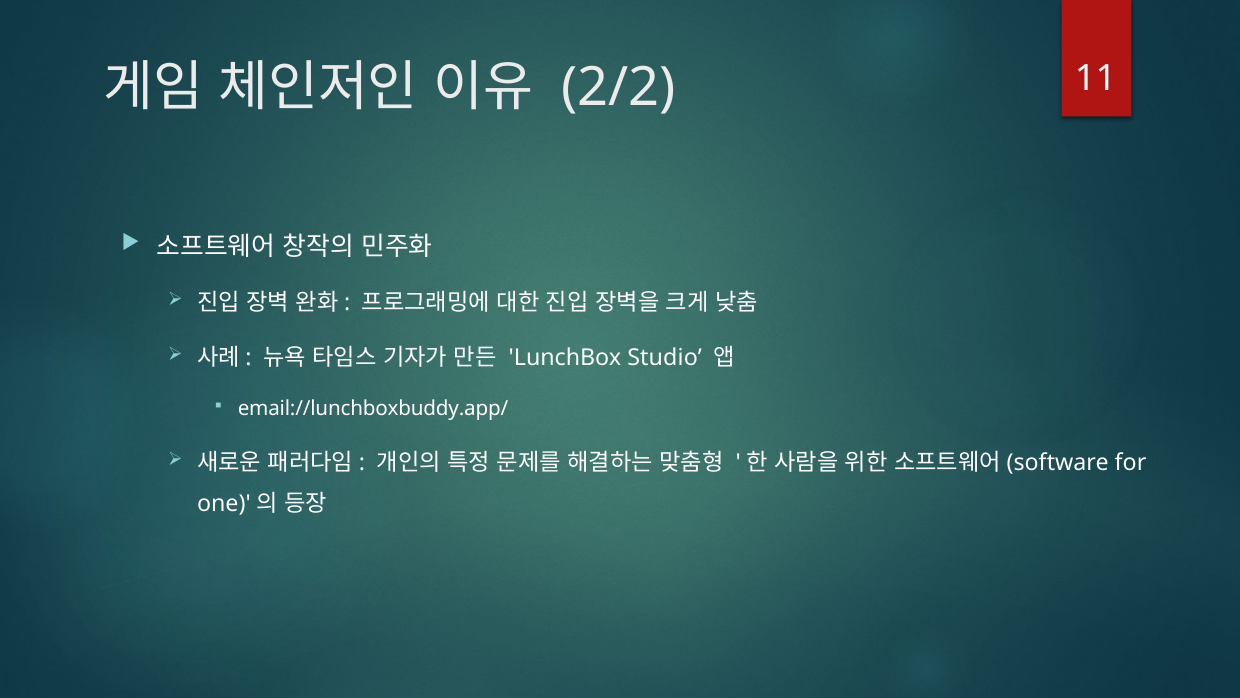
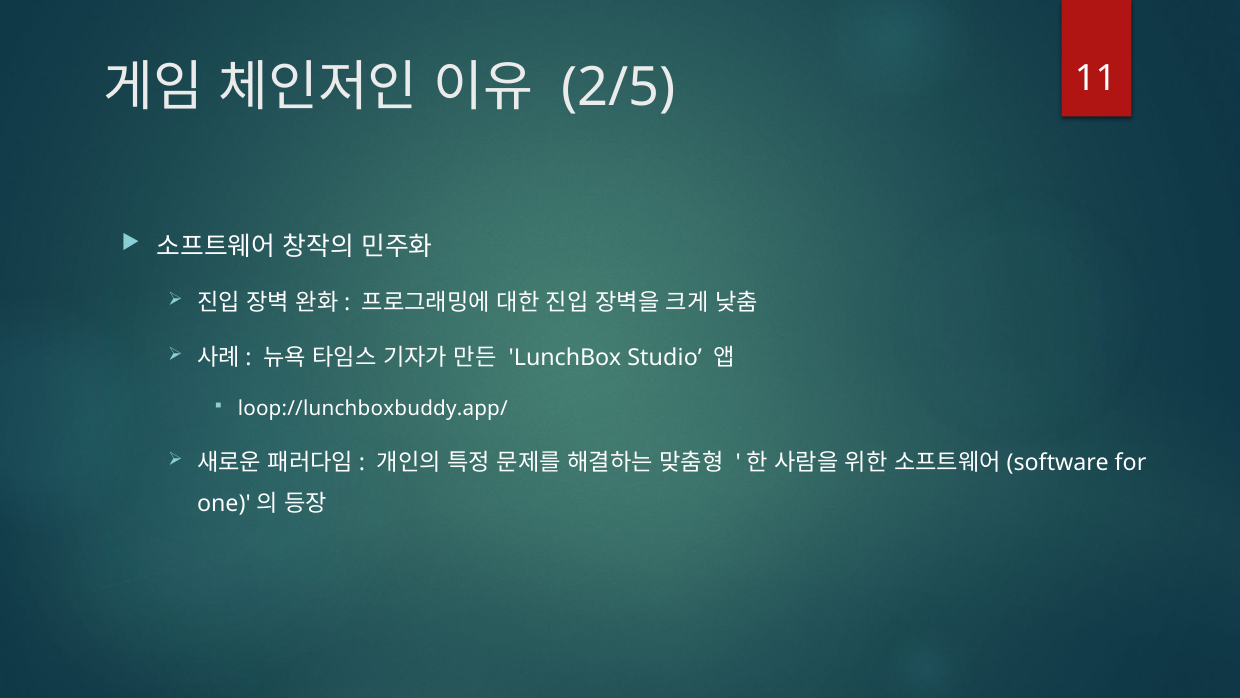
2/2: 2/2 -> 2/5 (618, 87)
email://lunchboxbuddy.app/: email://lunchboxbuddy.app/ -> loop://lunchboxbuddy.app/ (373, 409)
